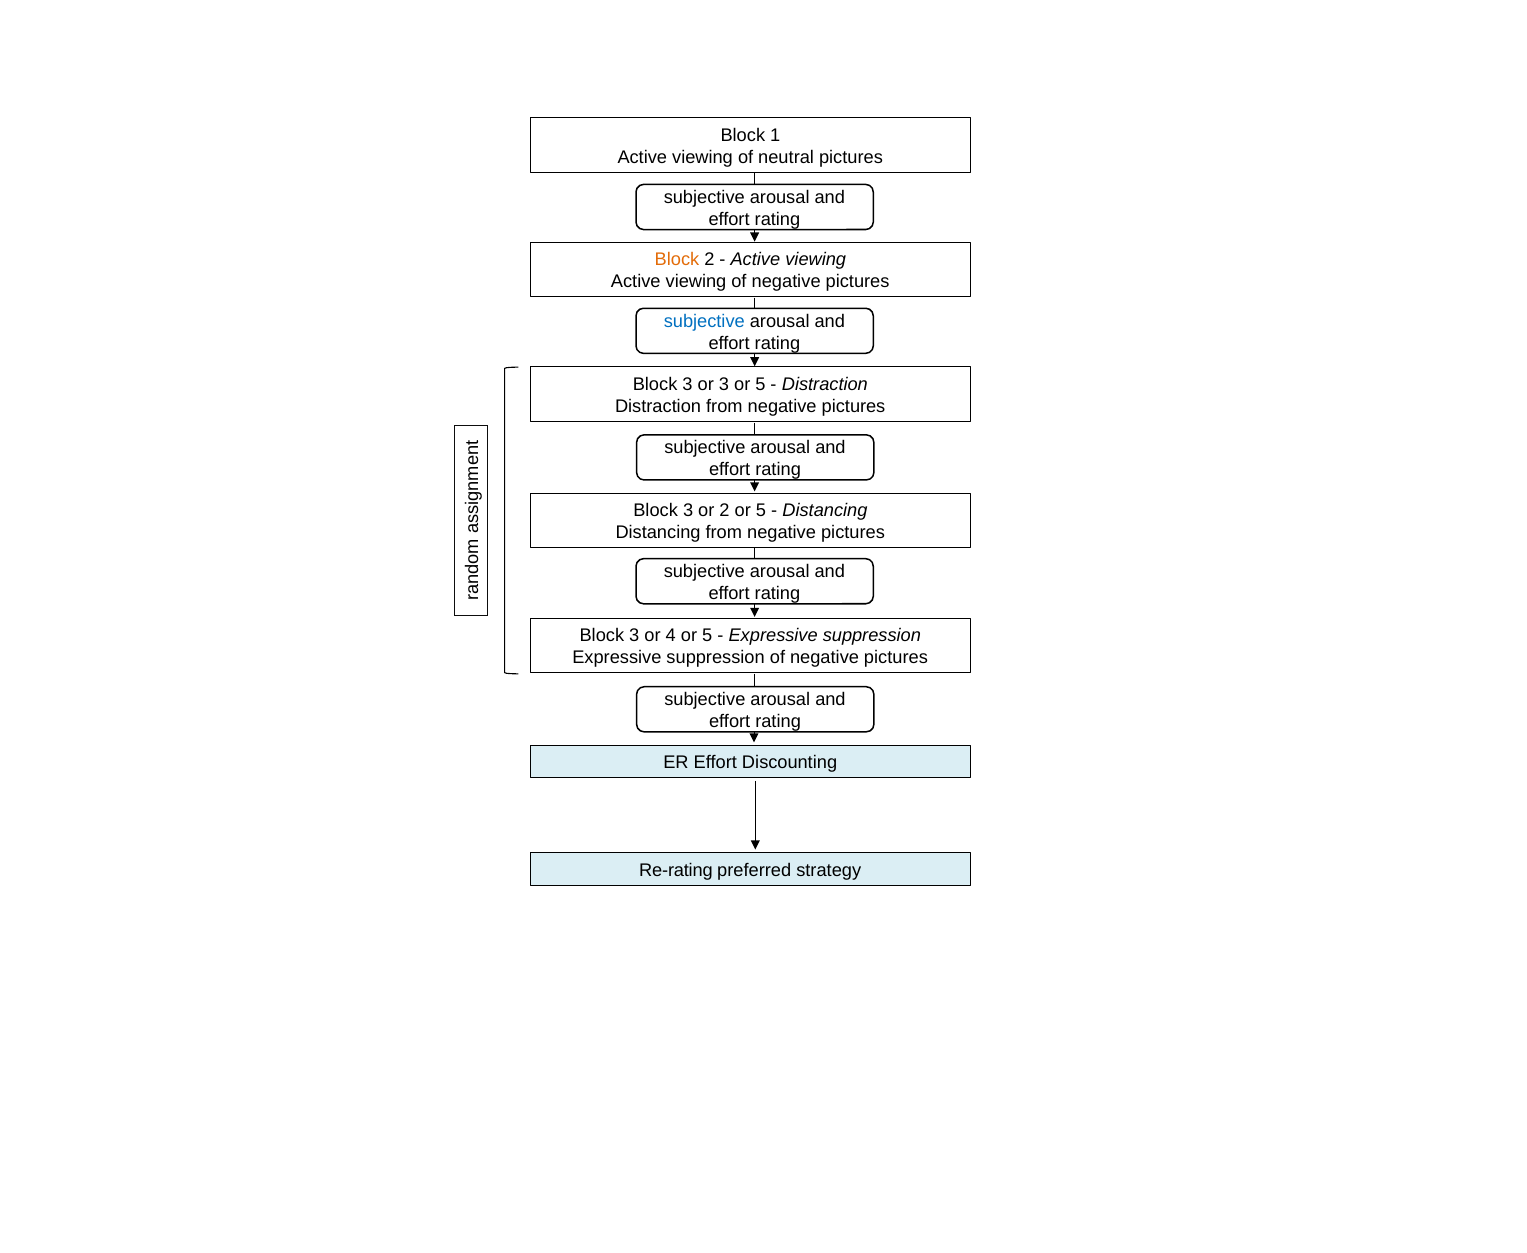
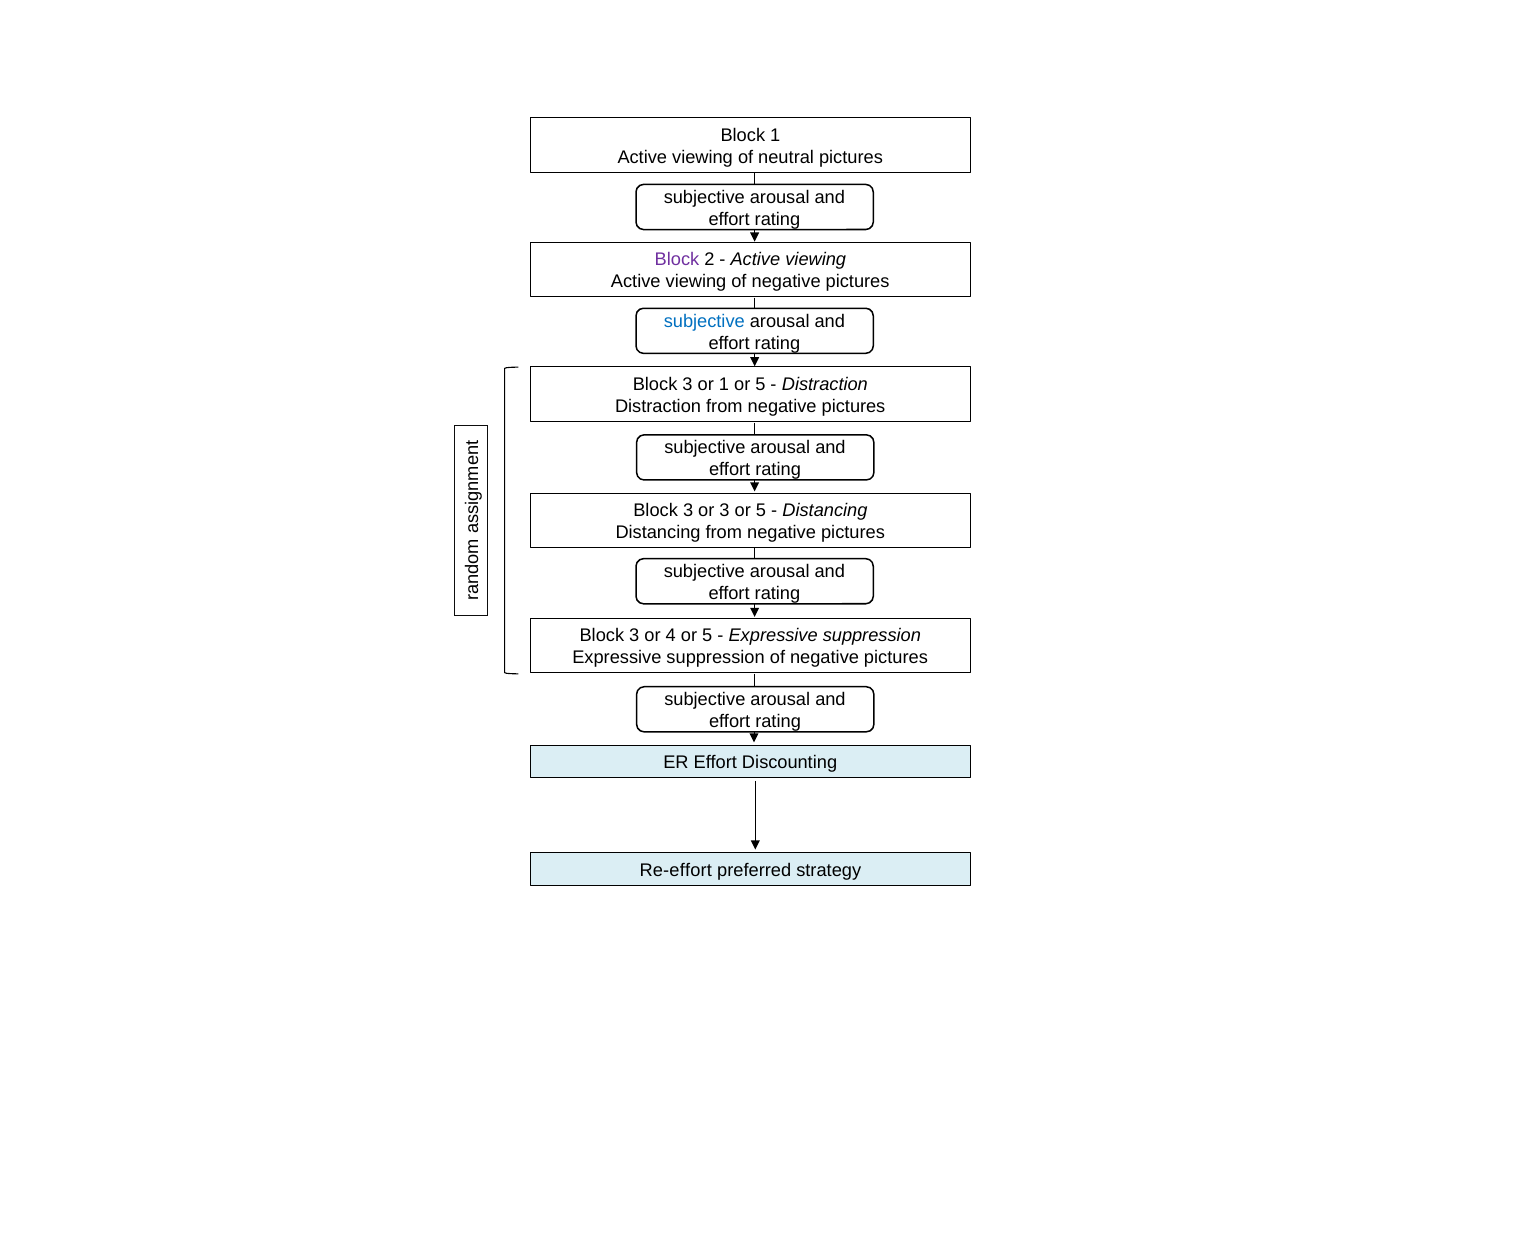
Block colour: orange -> purple (677, 260)
or 3: 3 -> 1 (724, 384)
or 2: 2 -> 3 (725, 511)
Re-rating: Re-rating -> Re-effort (676, 870)
